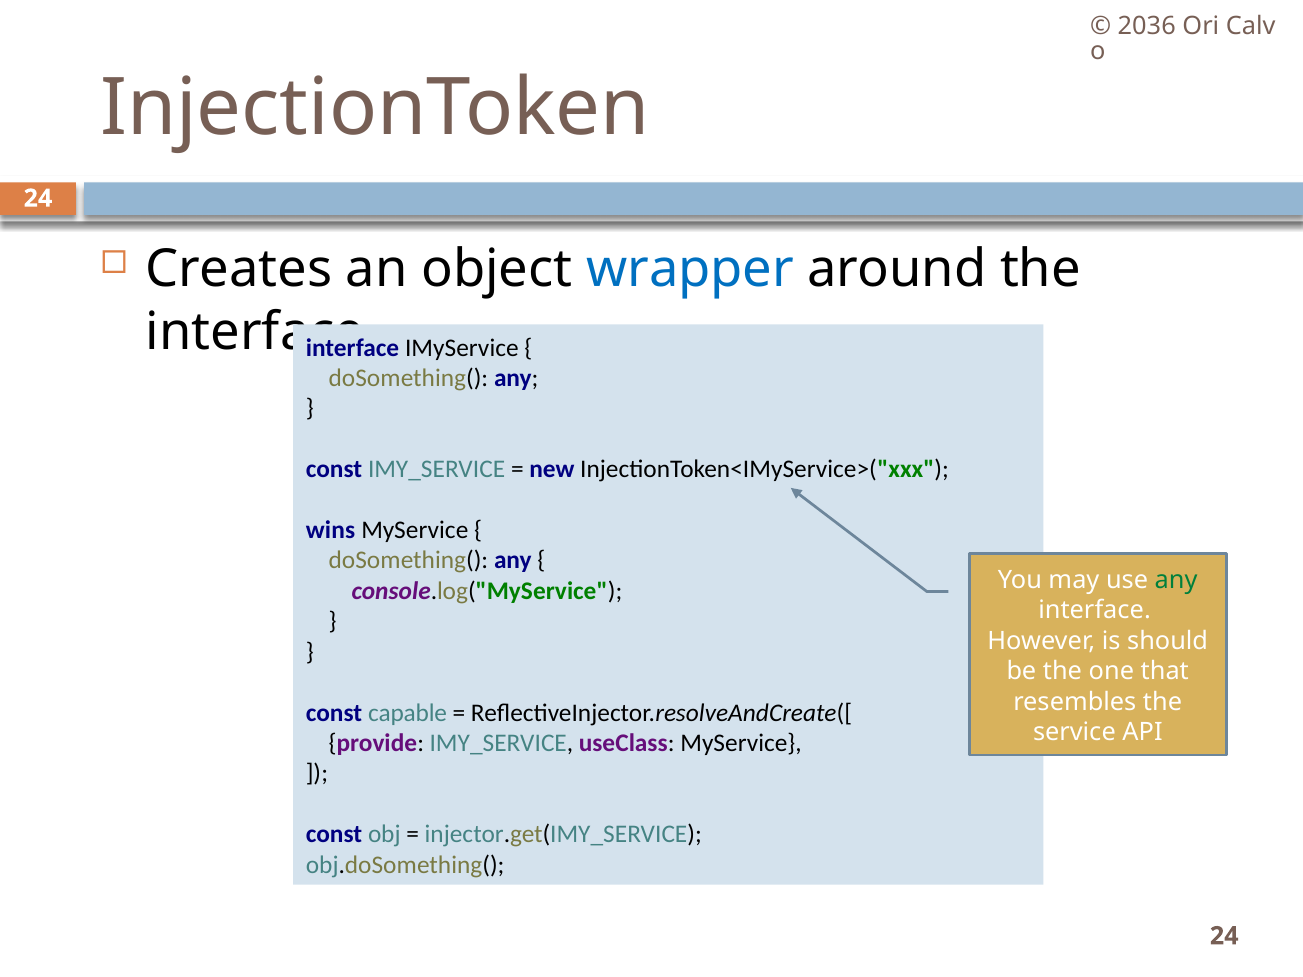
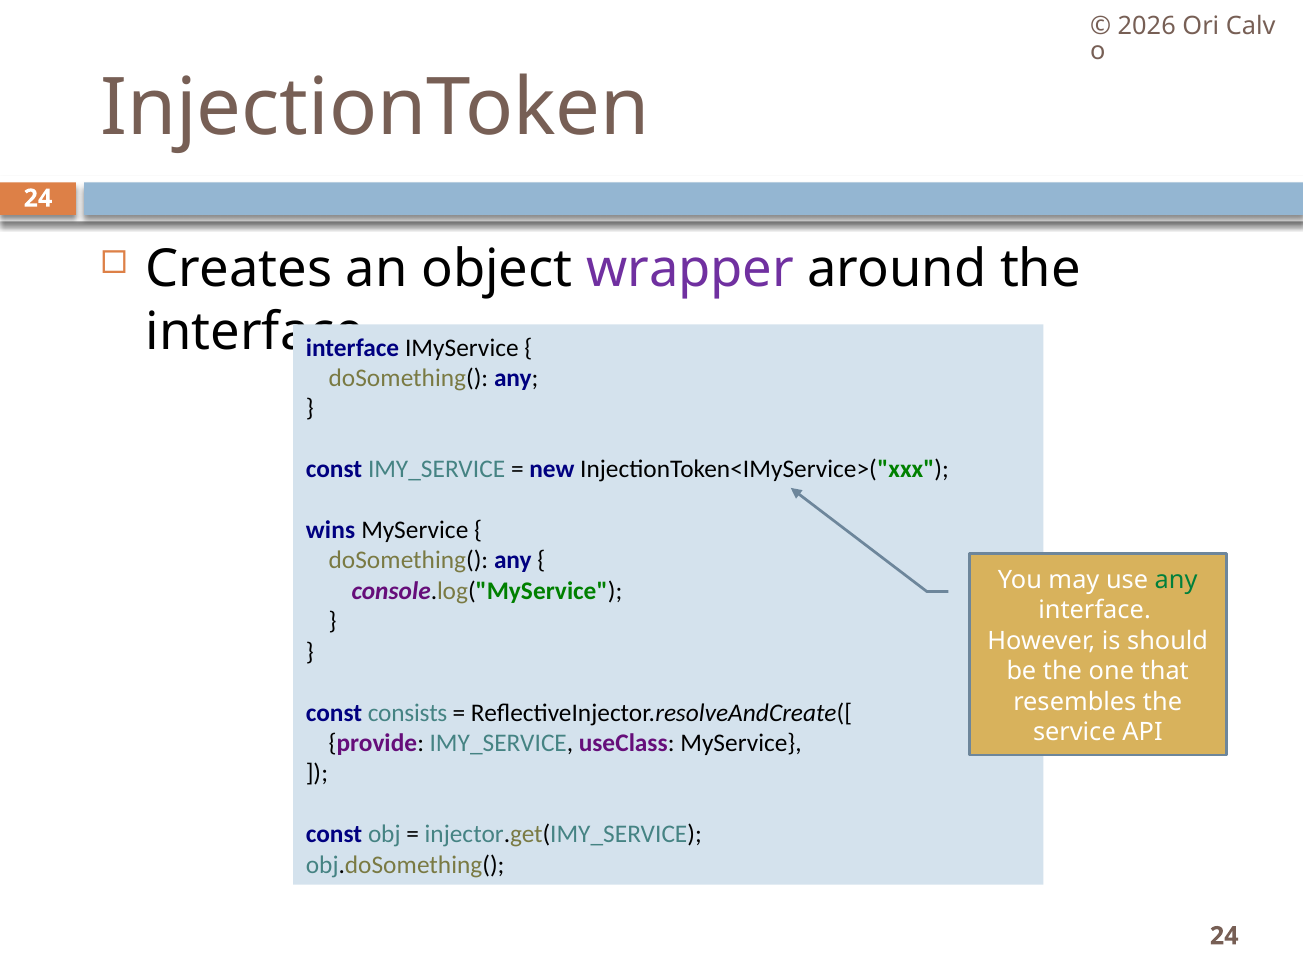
2036: 2036 -> 2026 (1147, 26)
wrapper colour: blue -> purple (690, 270)
capable: capable -> consists (408, 713)
